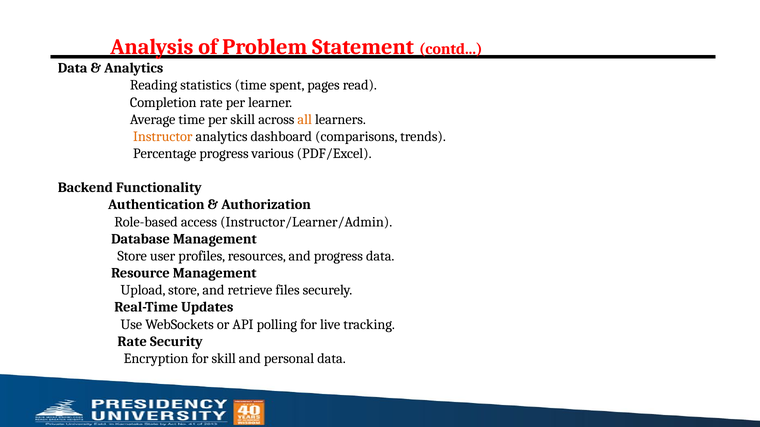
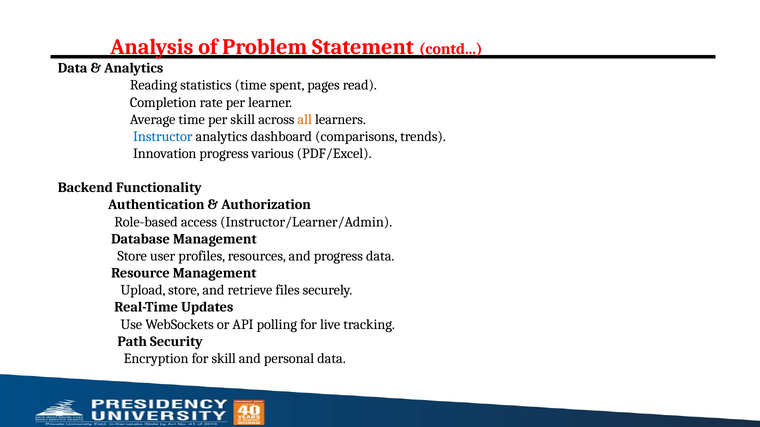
Instructor colour: orange -> blue (163, 137)
Percentage: Percentage -> Innovation (165, 154)
Rate: Rate -> Path (132, 342)
